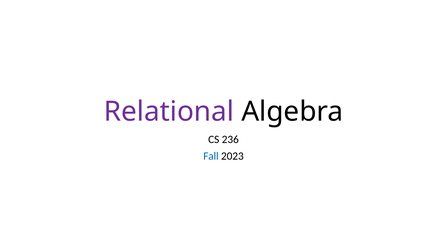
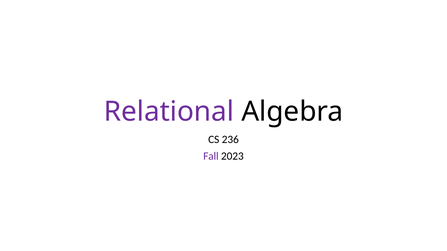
Fall colour: blue -> purple (211, 156)
